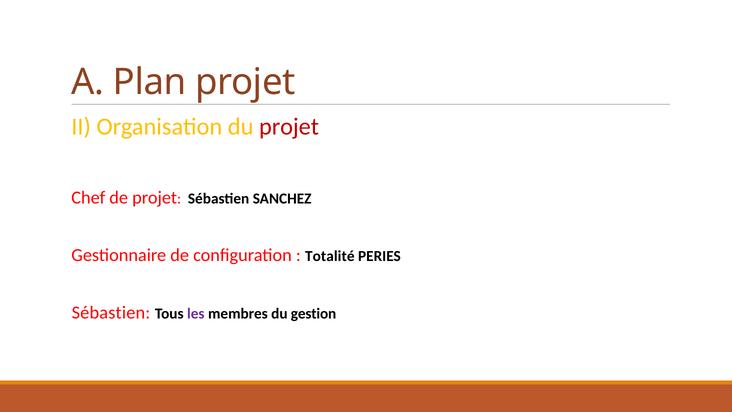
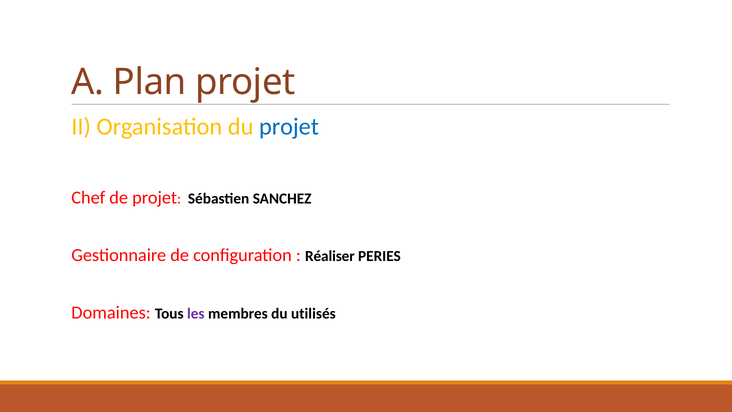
projet colour: red -> blue (289, 127)
Totalité: Totalité -> Réaliser (330, 256)
Sébastien: Sébastien -> Domaines (111, 313)
gestion: gestion -> utilisés (313, 314)
